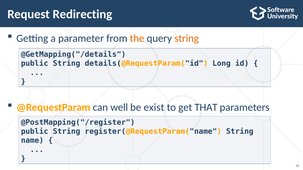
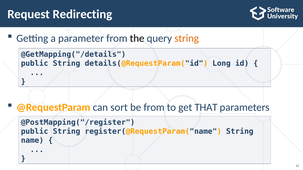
the colour: orange -> black (137, 38)
well: well -> sort (119, 108)
be exist: exist -> from (154, 108)
